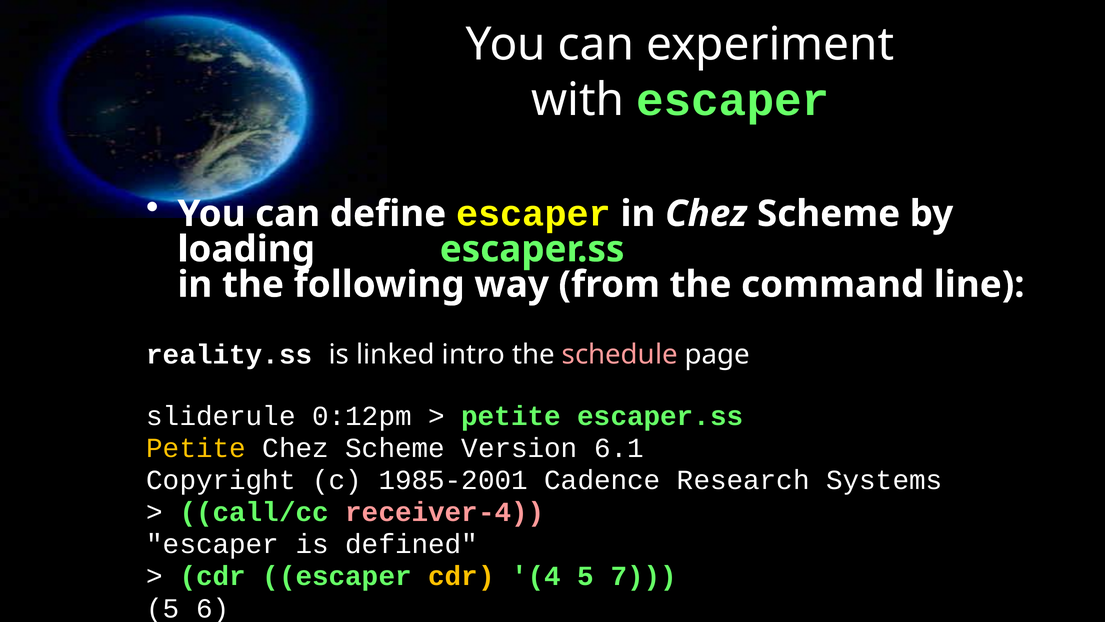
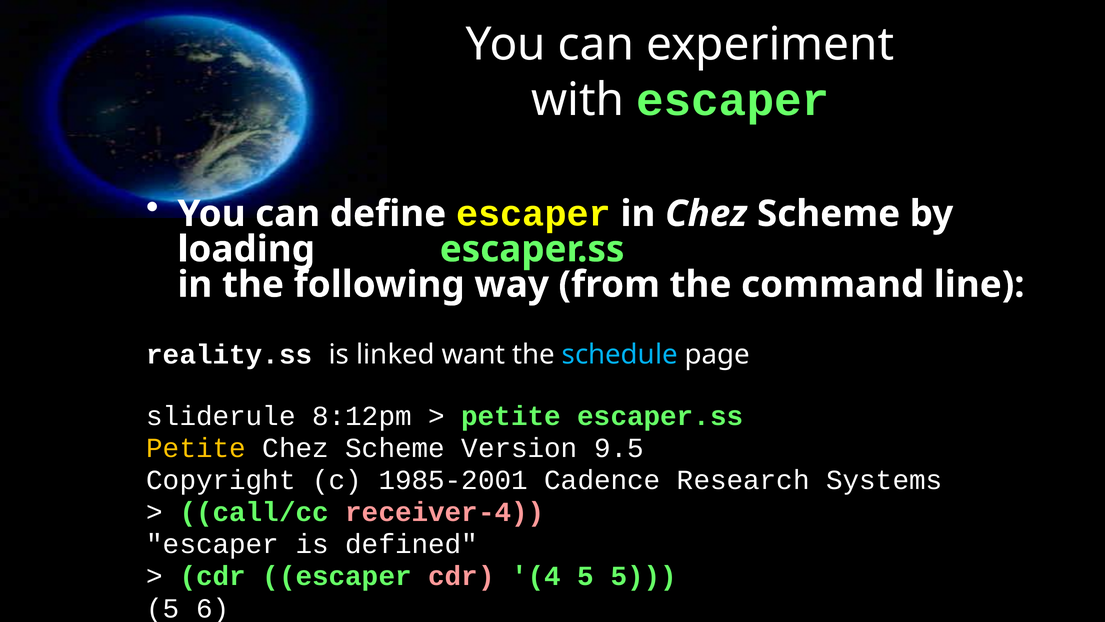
intro: intro -> want (474, 354)
schedule colour: pink -> light blue (620, 354)
0:12pm: 0:12pm -> 8:12pm (362, 416)
6.1: 6.1 -> 9.5 (619, 448)
cdr colour: yellow -> pink (461, 576)
4 5 7: 7 -> 5 (644, 576)
